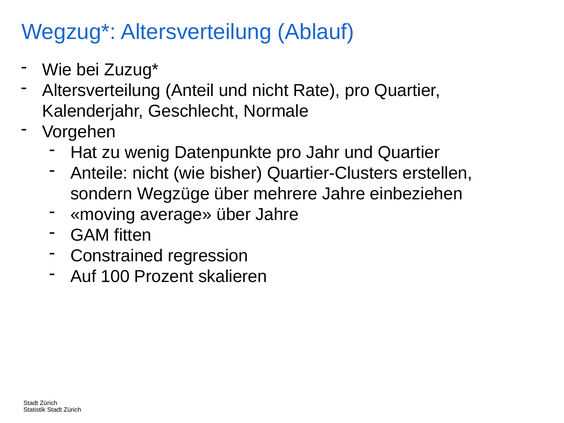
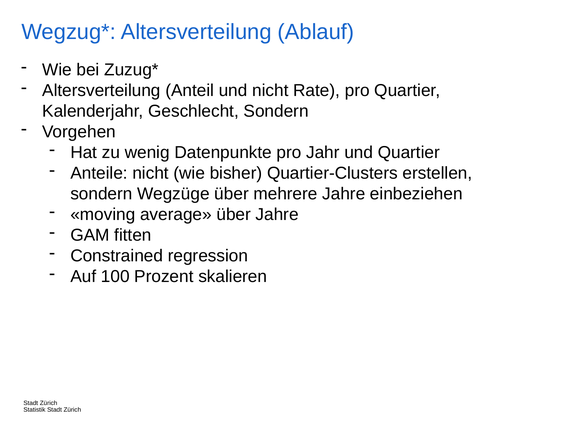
Geschlecht Normale: Normale -> Sondern (276, 111)
